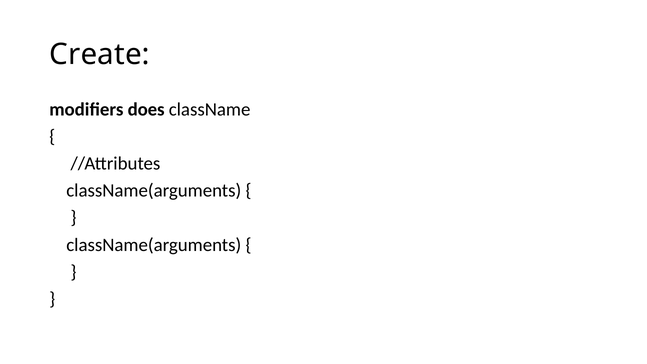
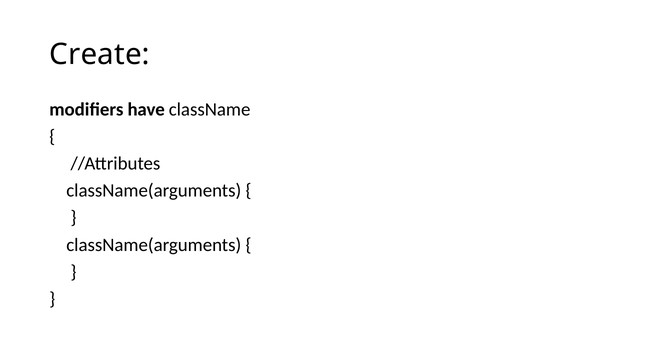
does: does -> have (146, 109)
